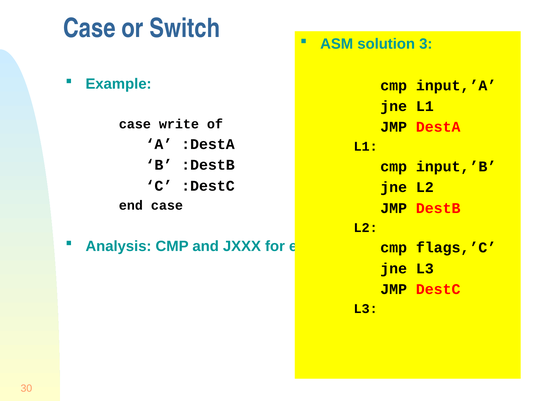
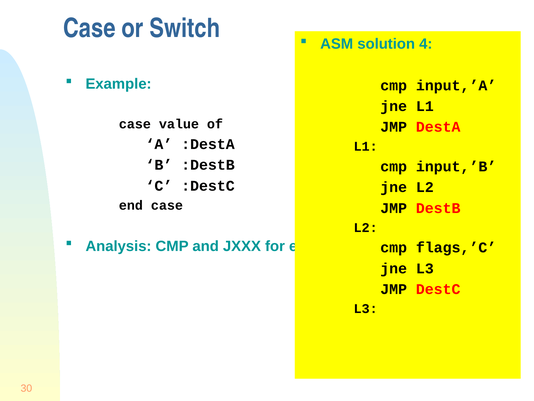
3: 3 -> 4 (426, 44)
write: write -> value (179, 124)
